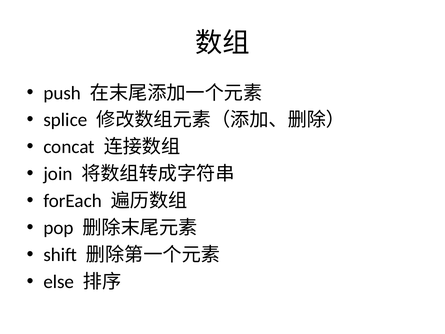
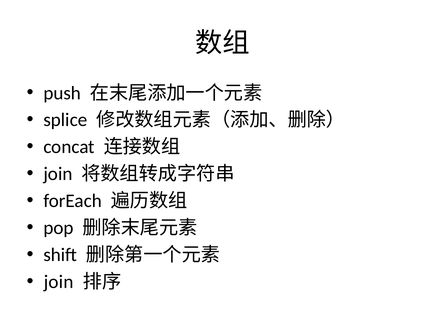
else: else -> join (59, 282)
